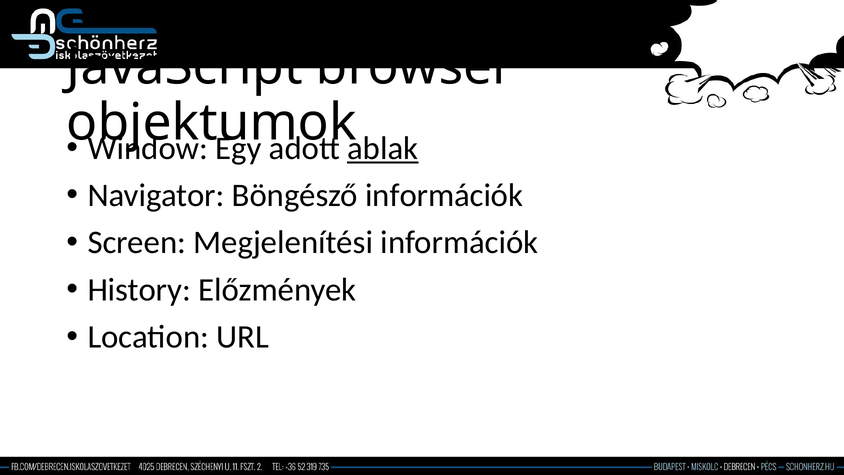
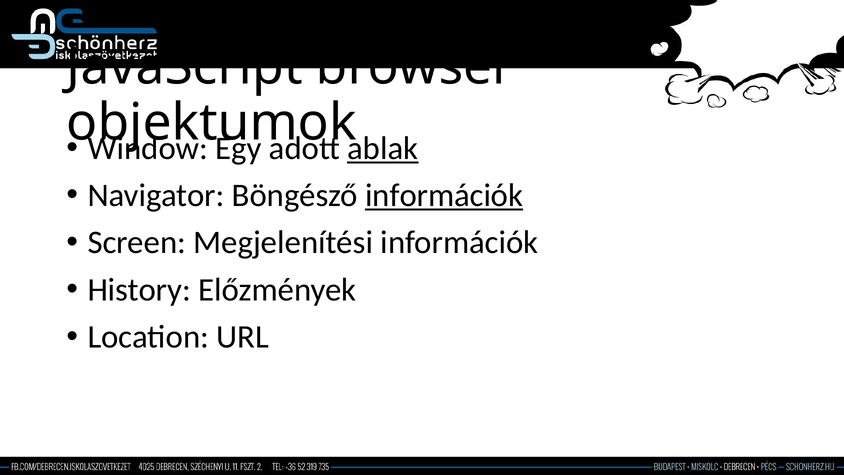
információk underline: none -> present (444, 195)
